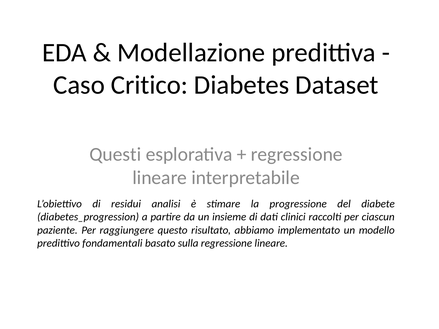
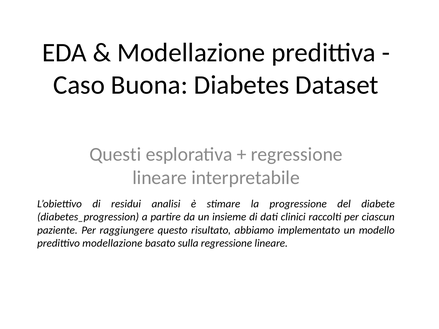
Critico: Critico -> Buona (149, 85)
predittivo fondamentali: fondamentali -> modellazione (112, 244)
